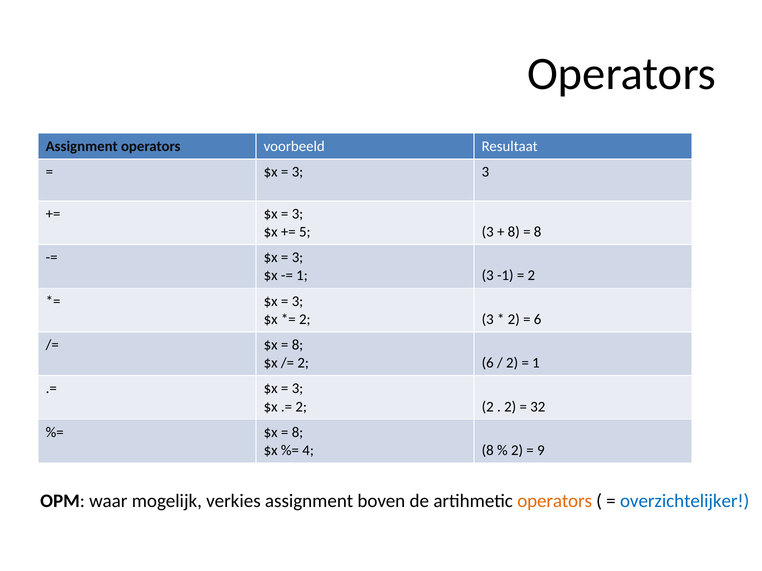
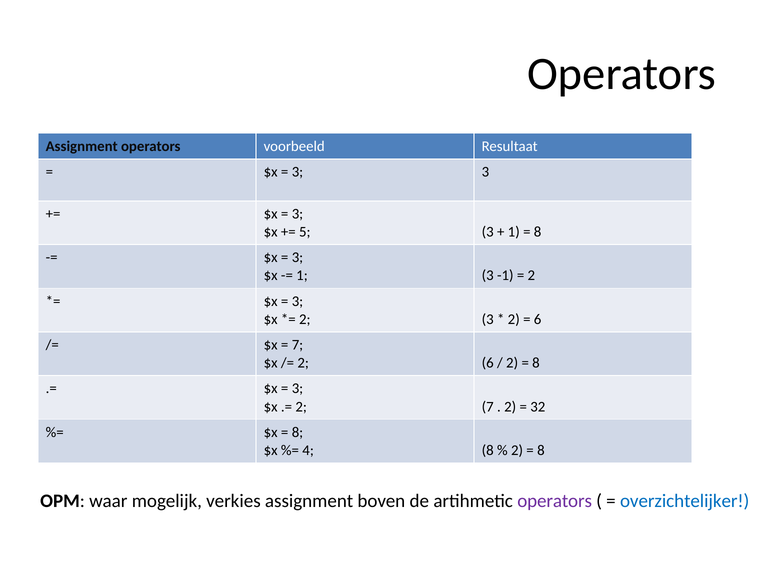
8: 8 -> 1 (514, 232)
8: 8 -> 7 (297, 345)
1: 1 -> 8 (536, 363)
2 2: 2 -> 7 (488, 407)
9: 9 -> 8 (541, 451)
operators colour: orange -> purple (555, 501)
